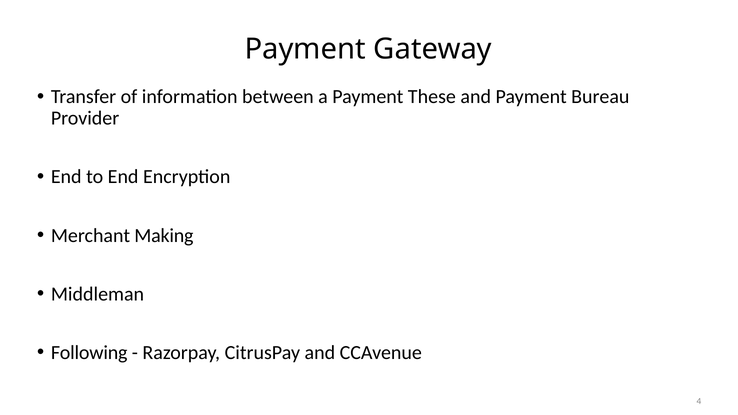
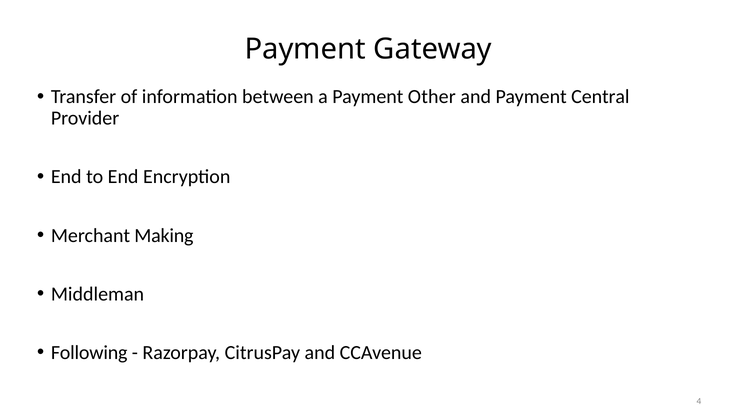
These: These -> Other (432, 97)
Bureau: Bureau -> Central (600, 97)
